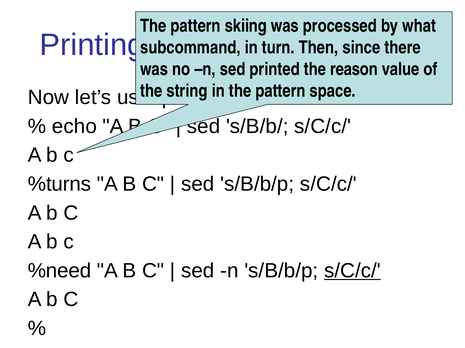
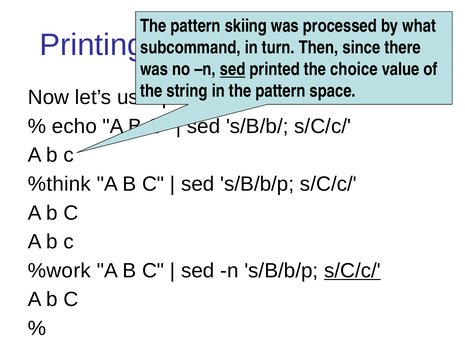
sed underline: none -> present (233, 69)
reason: reason -> choice (354, 69)
%turns: %turns -> %think (59, 184)
%need: %need -> %work (59, 271)
